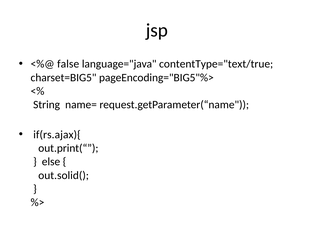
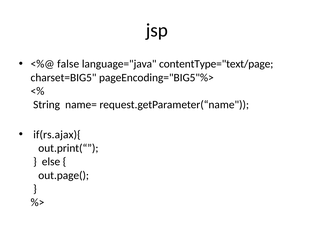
contentType="text/true: contentType="text/true -> contentType="text/page (216, 64)
out.solid(: out.solid( -> out.page( (64, 176)
